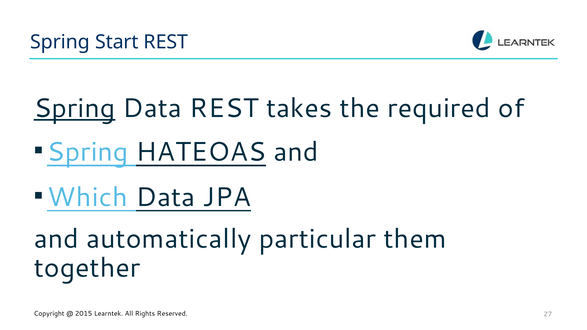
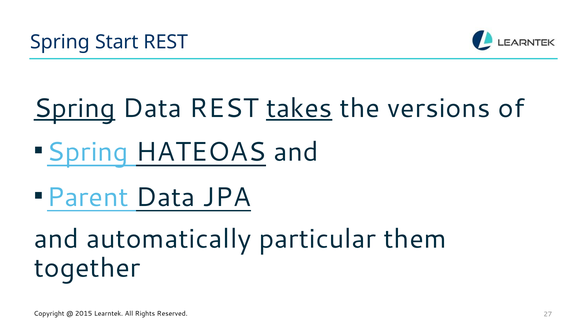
takes underline: none -> present (299, 108)
required: required -> versions (439, 108)
Which: Which -> Parent (88, 197)
